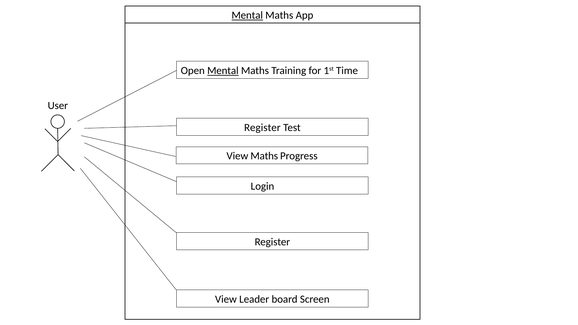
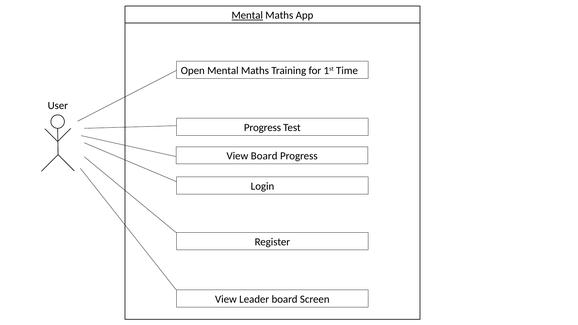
Mental underline: present -> none (223, 71)
Register: Register -> Progress (262, 128)
View Maths: Maths -> Board (264, 156)
